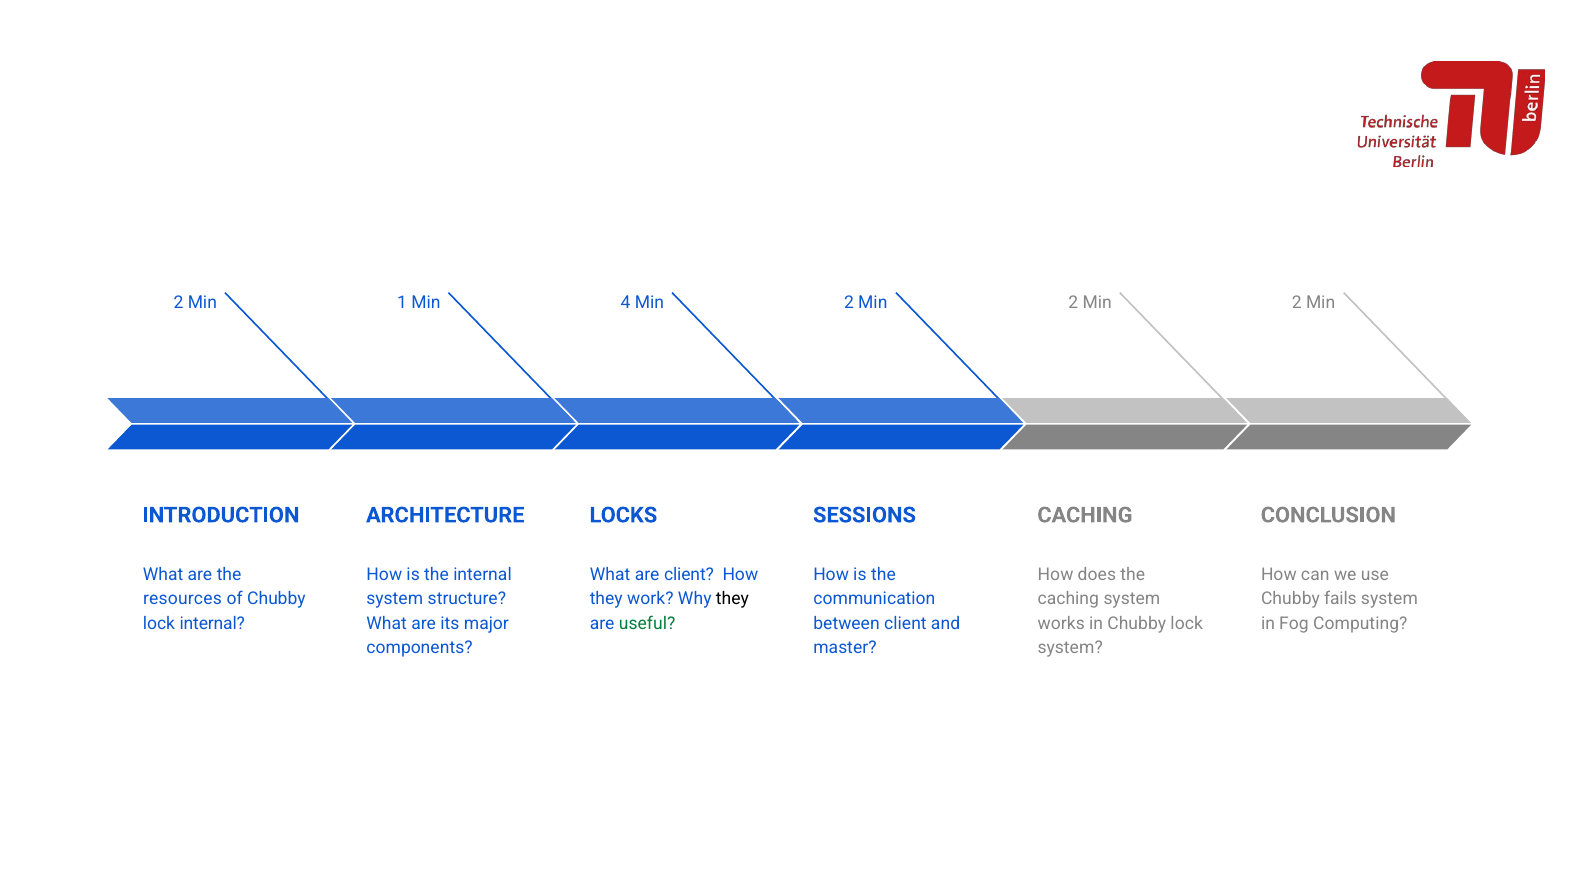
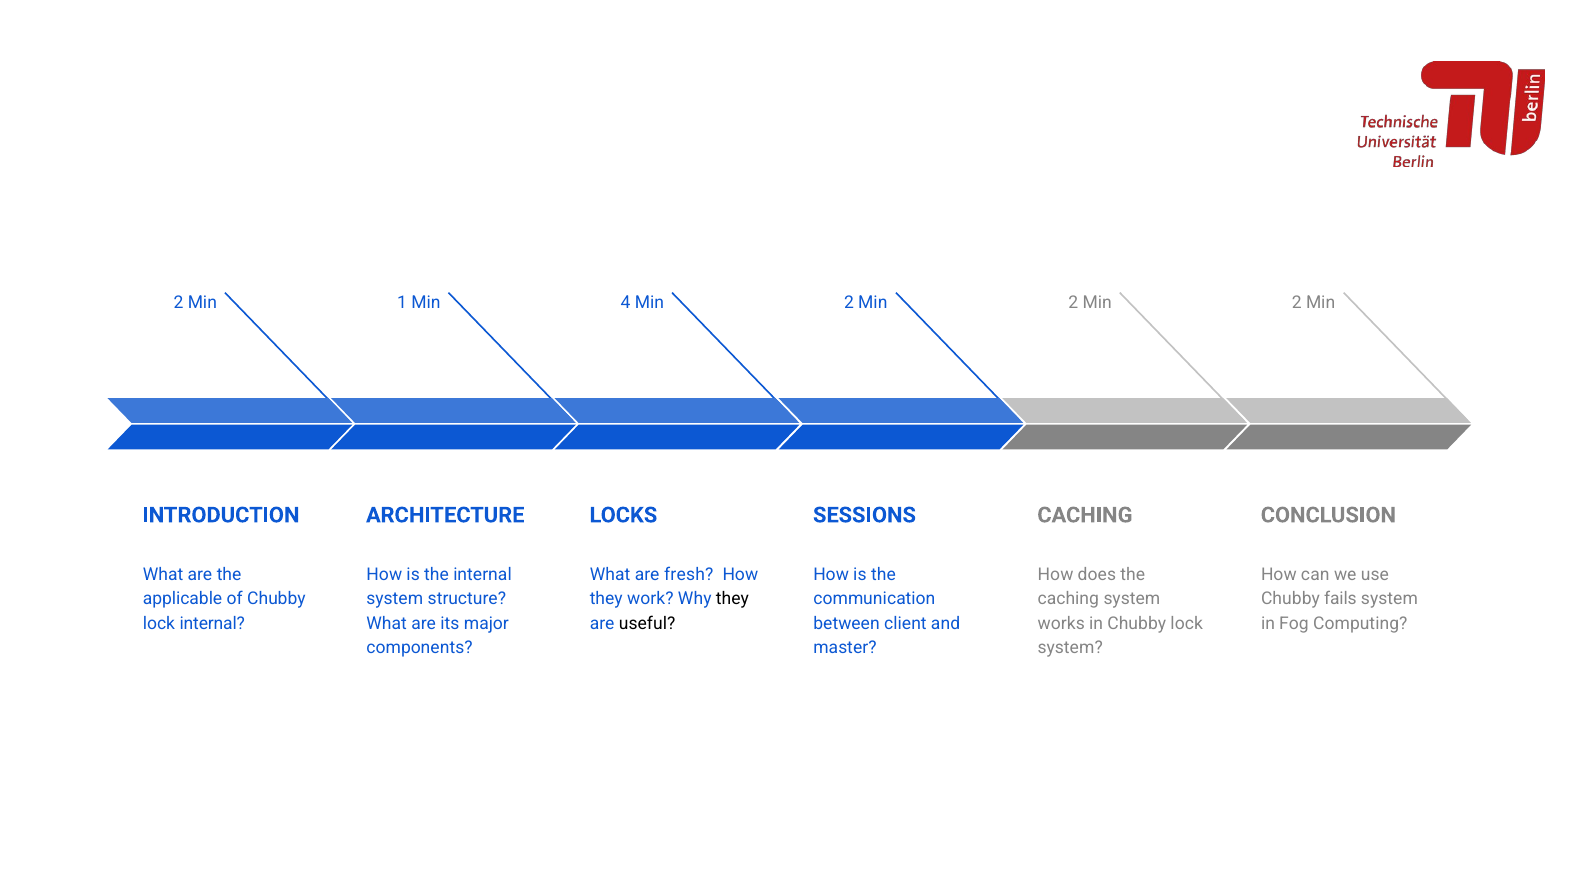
are client: client -> fresh (689, 575)
resources: resources -> applicable (183, 599)
useful colour: green -> black (647, 623)
